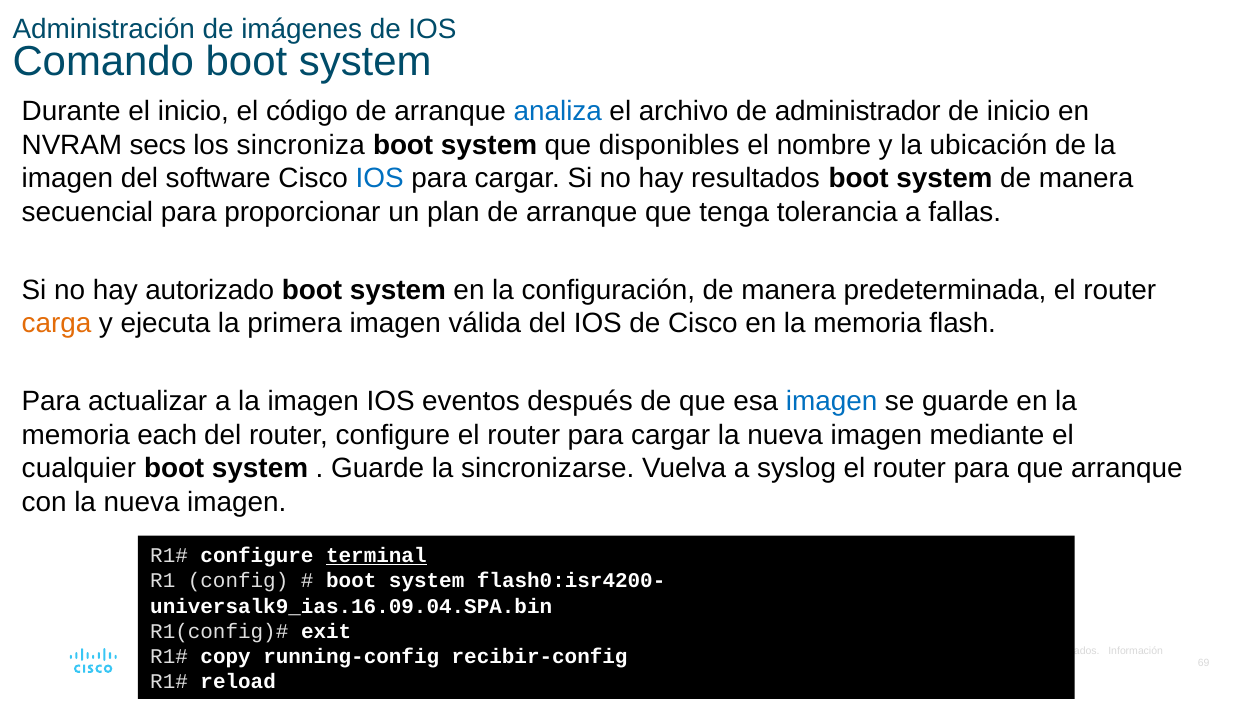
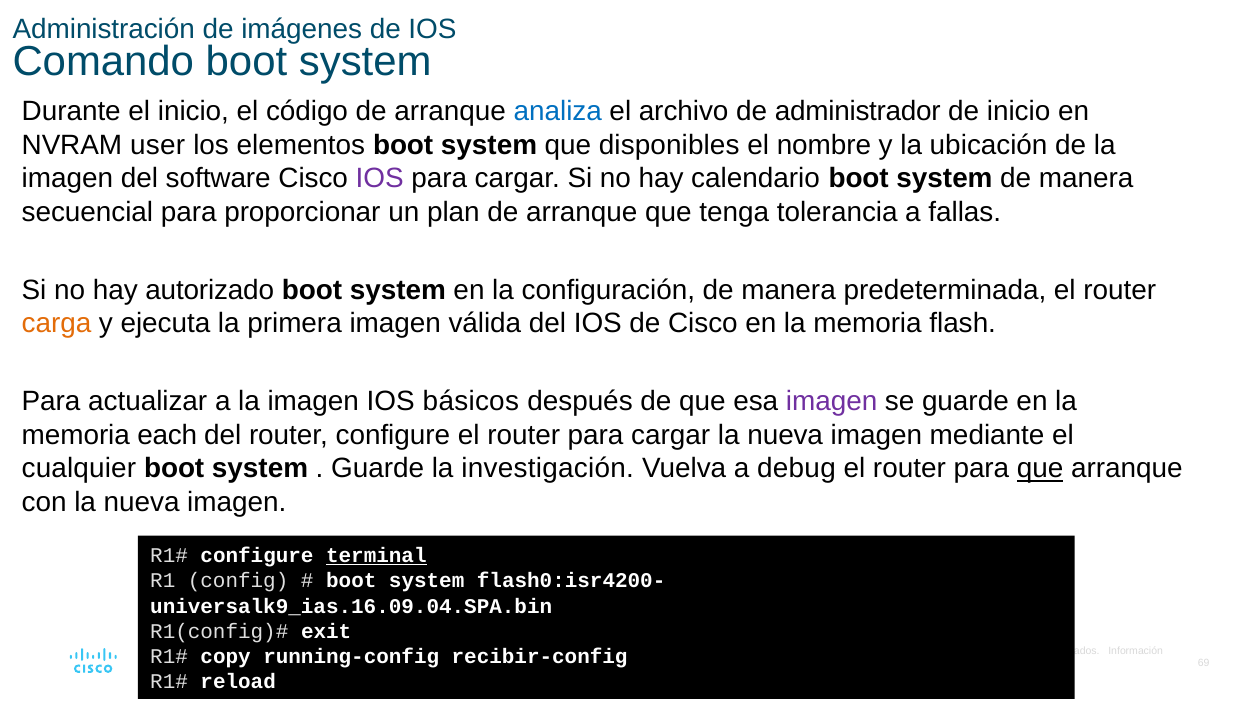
secs: secs -> user (158, 145)
sincroniza: sincroniza -> elementos (301, 145)
IOS colour: blue -> purple (380, 178)
resultados: resultados -> calendario (756, 178)
eventos: eventos -> básicos (471, 402)
imagen colour: blue -> purple (832, 402)
sincronizarse: sincronizarse -> investigación (548, 469)
syslog: syslog -> debug (796, 469)
que underline: none -> present (1040, 469)
